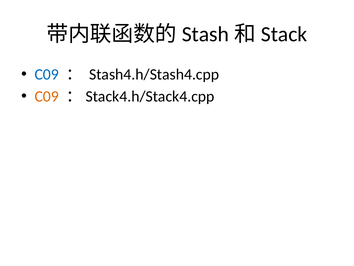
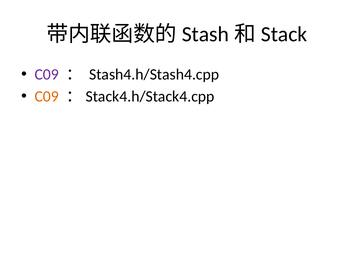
C09 colour: blue -> purple (47, 74)
